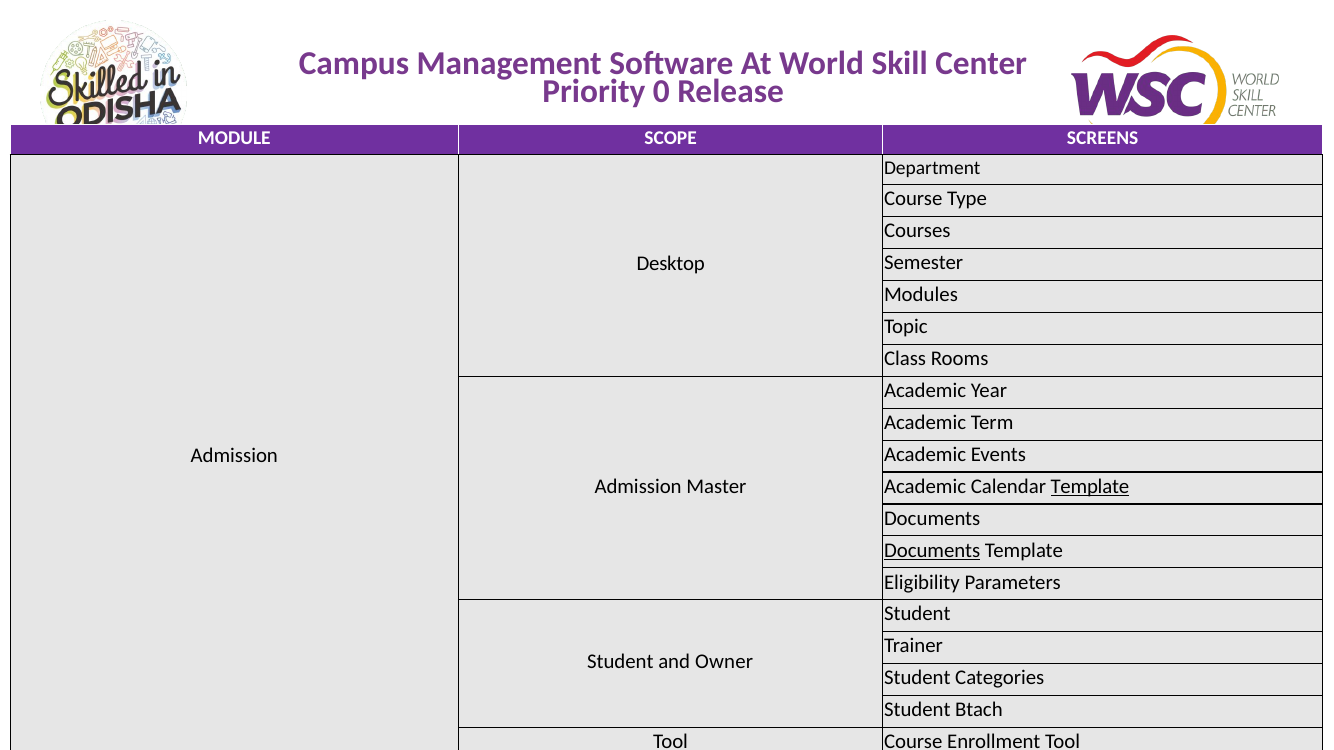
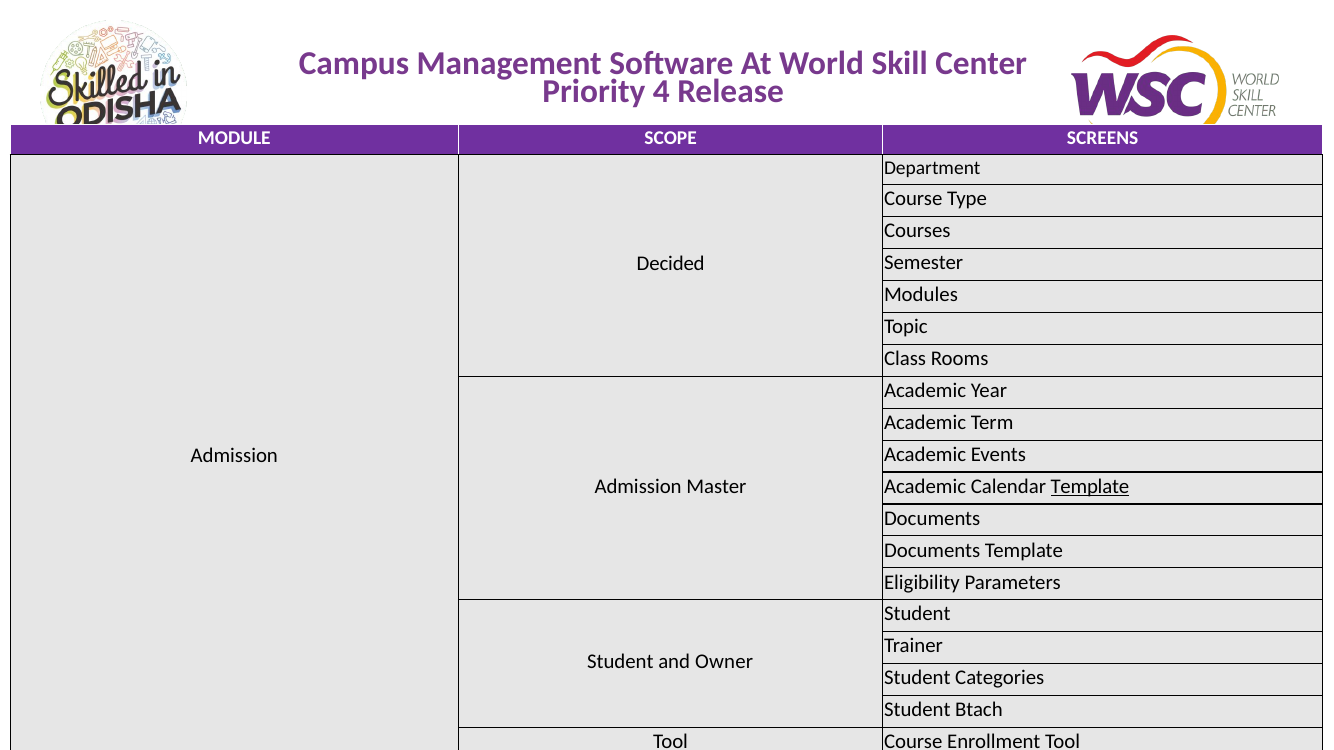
0: 0 -> 4 (661, 92)
Desktop: Desktop -> Decided (671, 264)
Documents underline: present -> none (932, 551)
